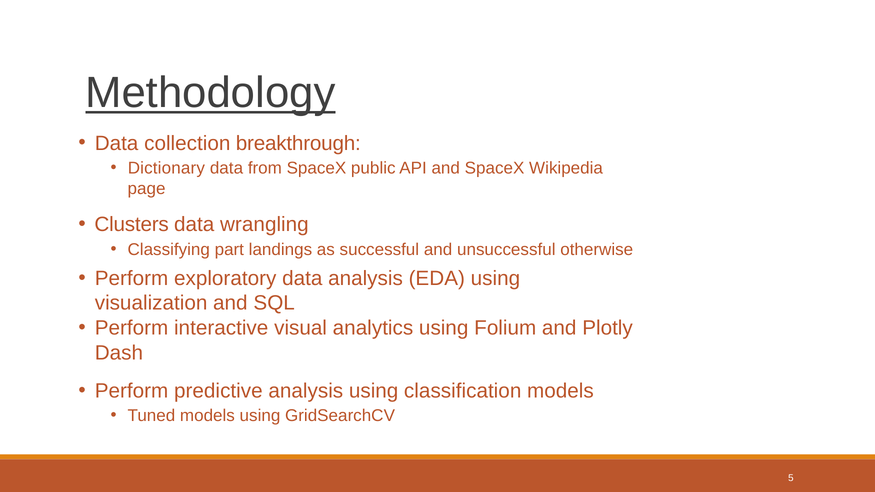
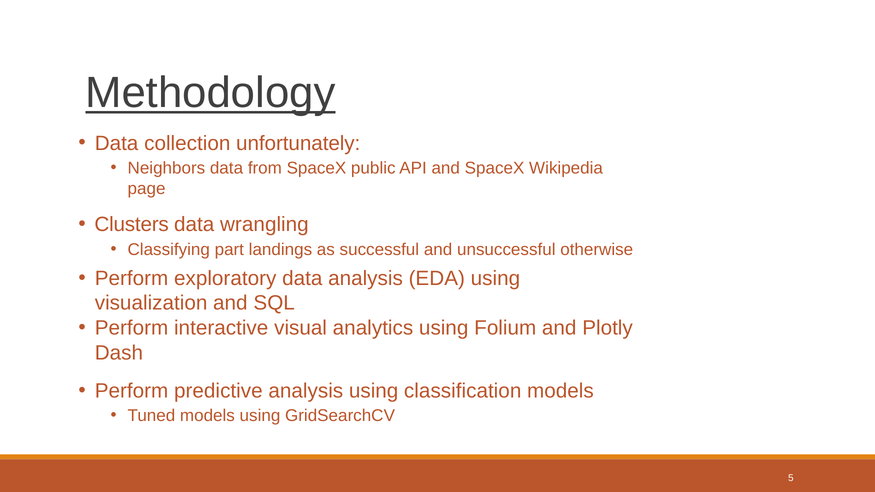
breakthrough: breakthrough -> unfortunately (298, 143)
Dictionary: Dictionary -> Neighbors (166, 168)
